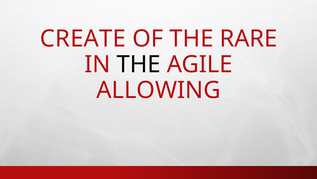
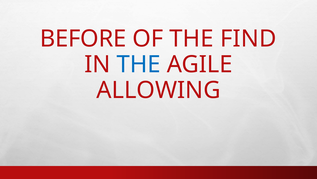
CREATE: CREATE -> BEFORE (83, 39)
RARE: RARE -> FIND (248, 39)
THE colour: black -> blue (139, 64)
